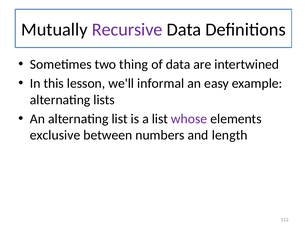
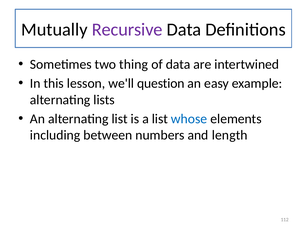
informal: informal -> question (161, 84)
whose colour: purple -> blue (189, 119)
exclusive: exclusive -> including (55, 135)
